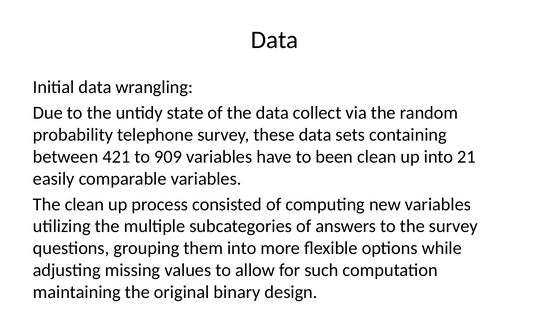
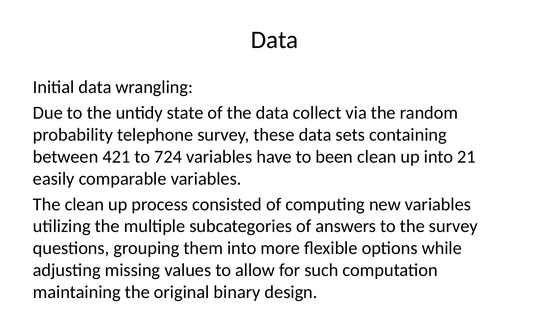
909: 909 -> 724 (168, 157)
